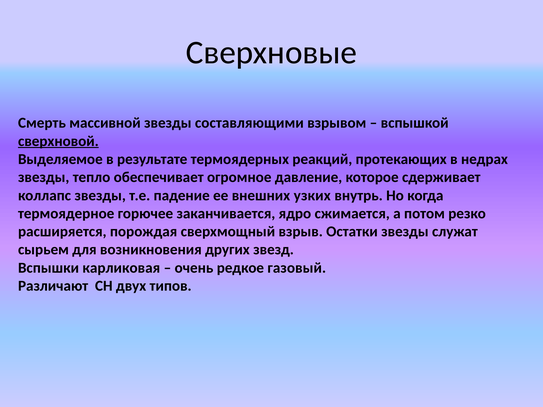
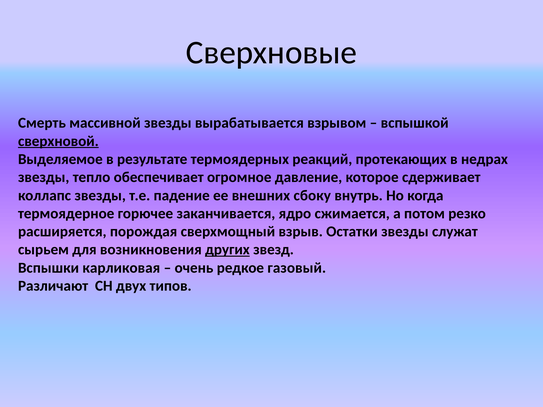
составляющими: составляющими -> вырабатывается (249, 123)
узких: узких -> сбоку (312, 195)
других underline: none -> present (227, 250)
